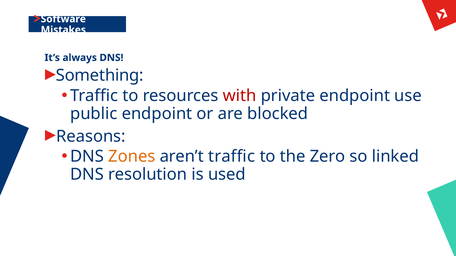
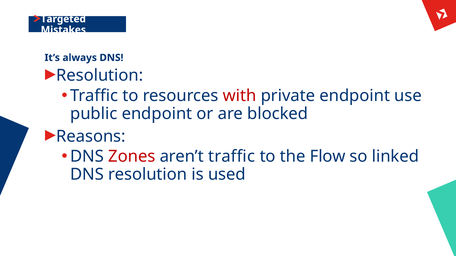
Software: Software -> Targeted (63, 19)
Something: Something -> Resolution (100, 76)
Zones colour: orange -> red (132, 157)
Zero: Zero -> Flow (328, 157)
